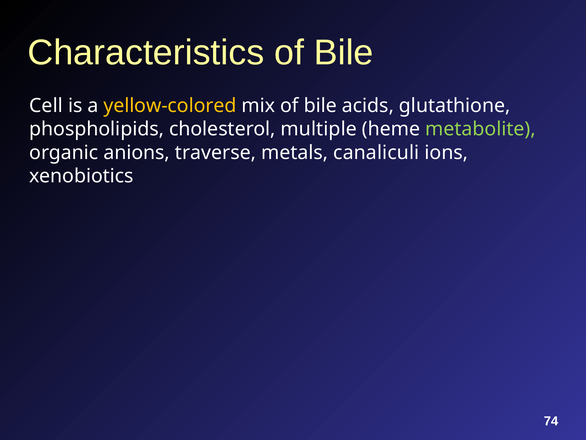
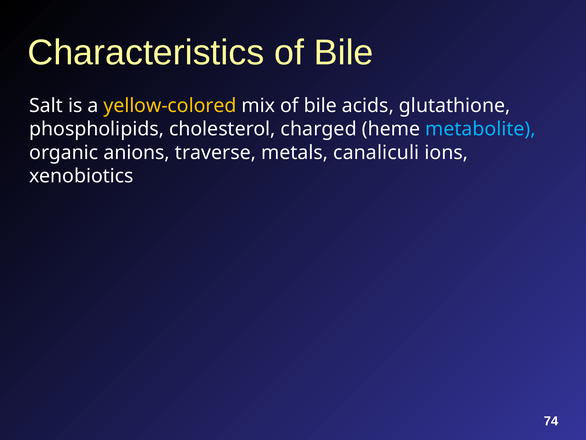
Cell: Cell -> Salt (46, 106)
multiple: multiple -> charged (319, 129)
metabolite colour: light green -> light blue (480, 129)
